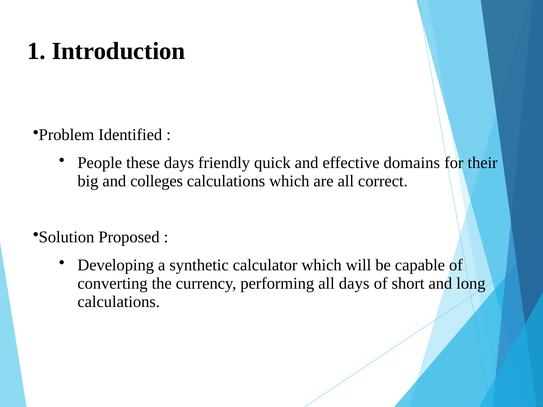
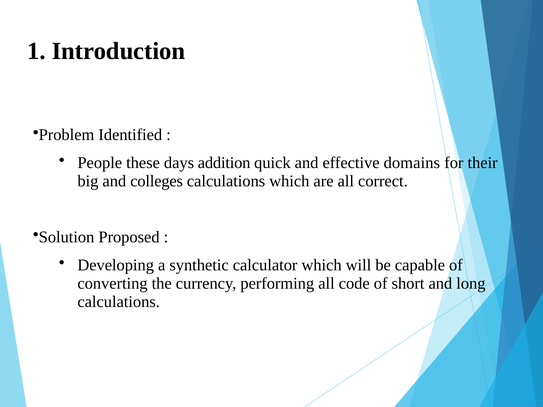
friendly: friendly -> addition (224, 163)
all days: days -> code (354, 283)
